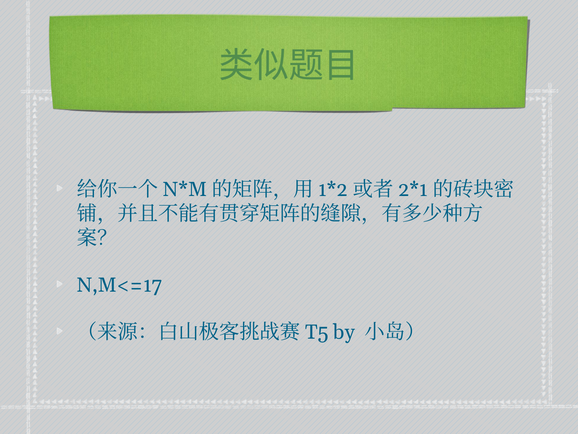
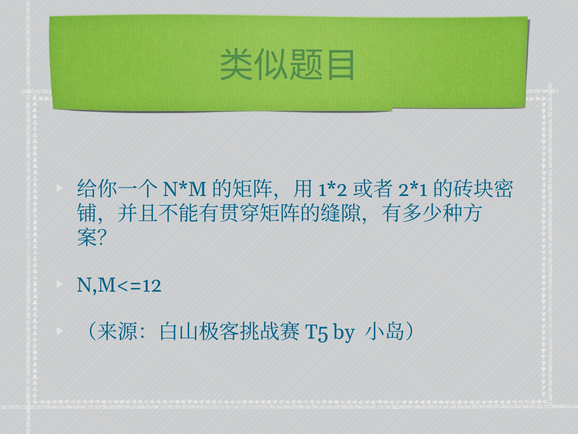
N,M<=17: N,M<=17 -> N,M<=12 (120, 285)
